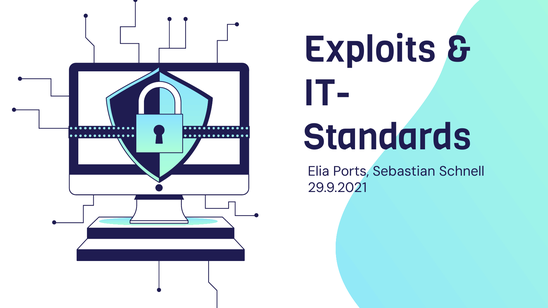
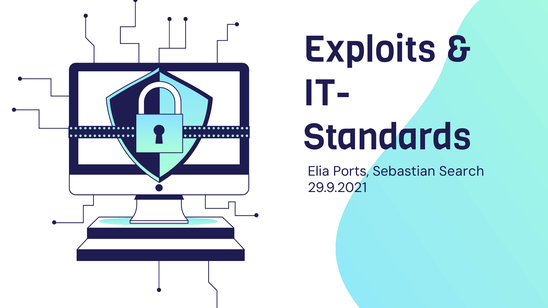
Schnell: Schnell -> Search (462, 171)
